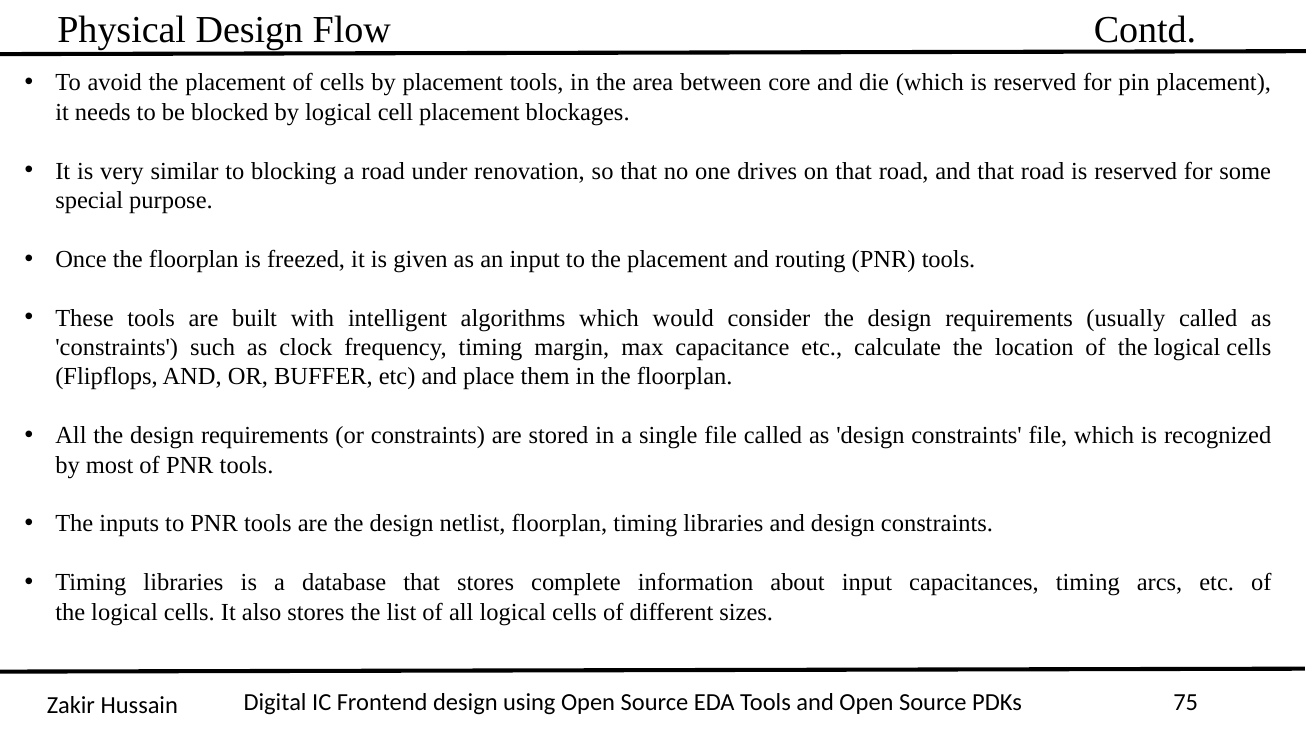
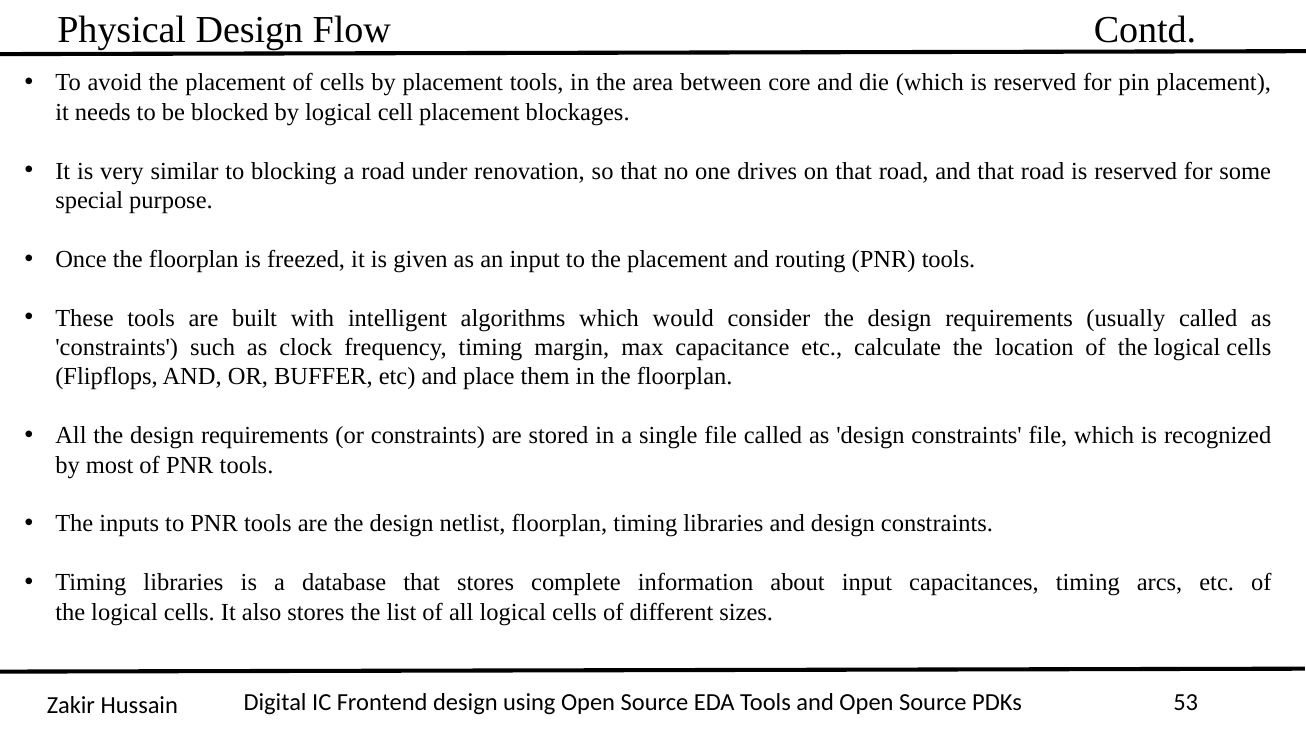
75: 75 -> 53 (1186, 702)
